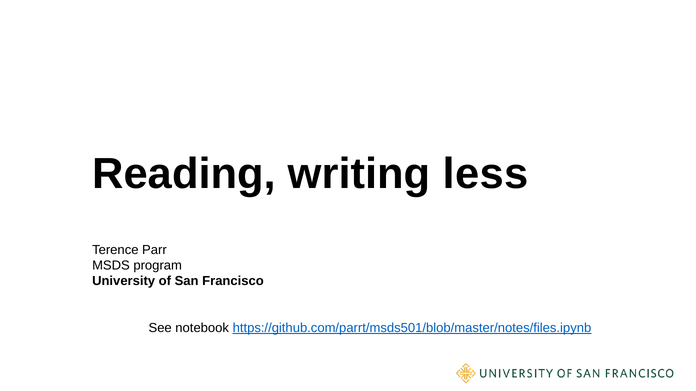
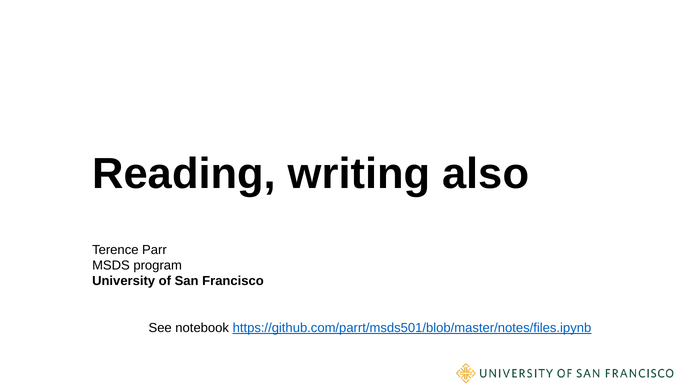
less: less -> also (486, 174)
